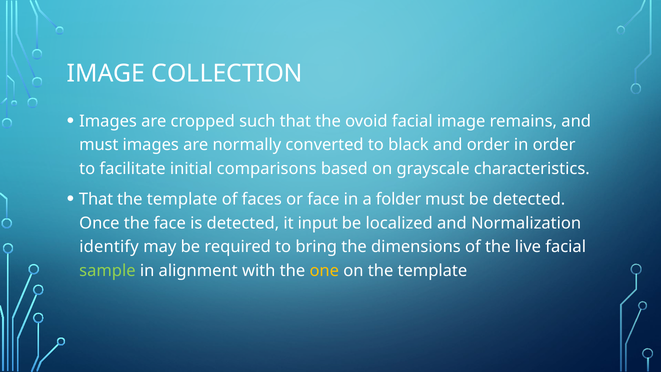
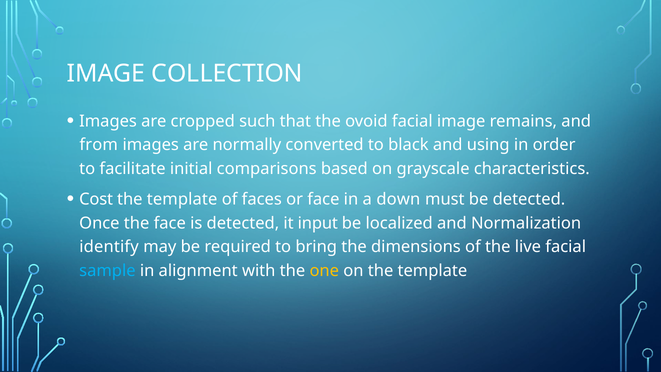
must: must -> from (99, 145)
and order: order -> using (488, 145)
That: That -> Cost (96, 199)
folder: folder -> down (398, 199)
sample colour: light green -> light blue (107, 271)
